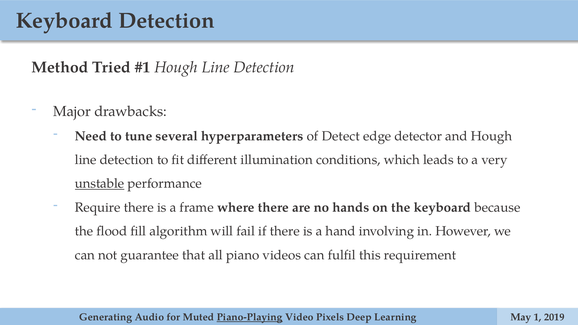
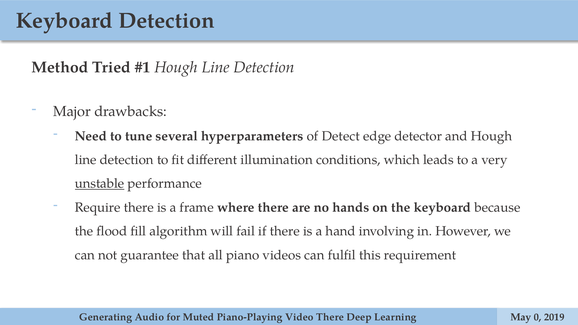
Piano-Playing underline: present -> none (250, 317)
Video Pixels: Pixels -> There (330, 317)
1: 1 -> 0 (538, 317)
